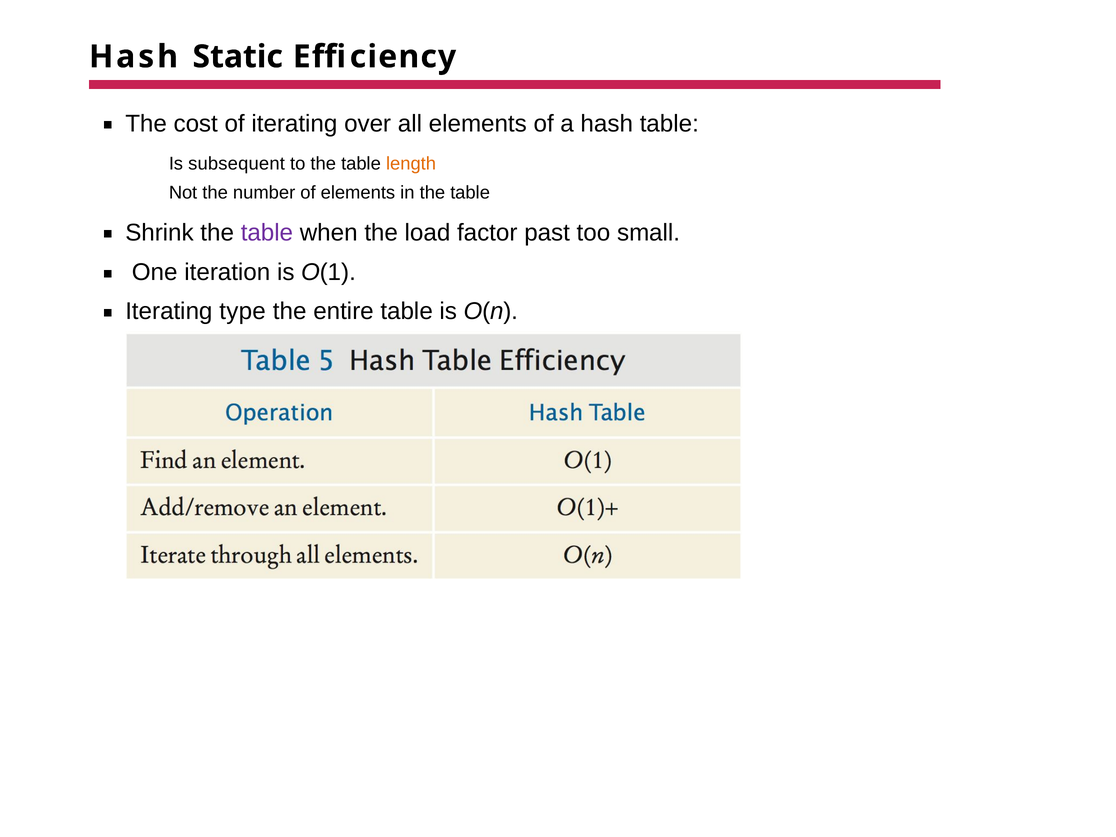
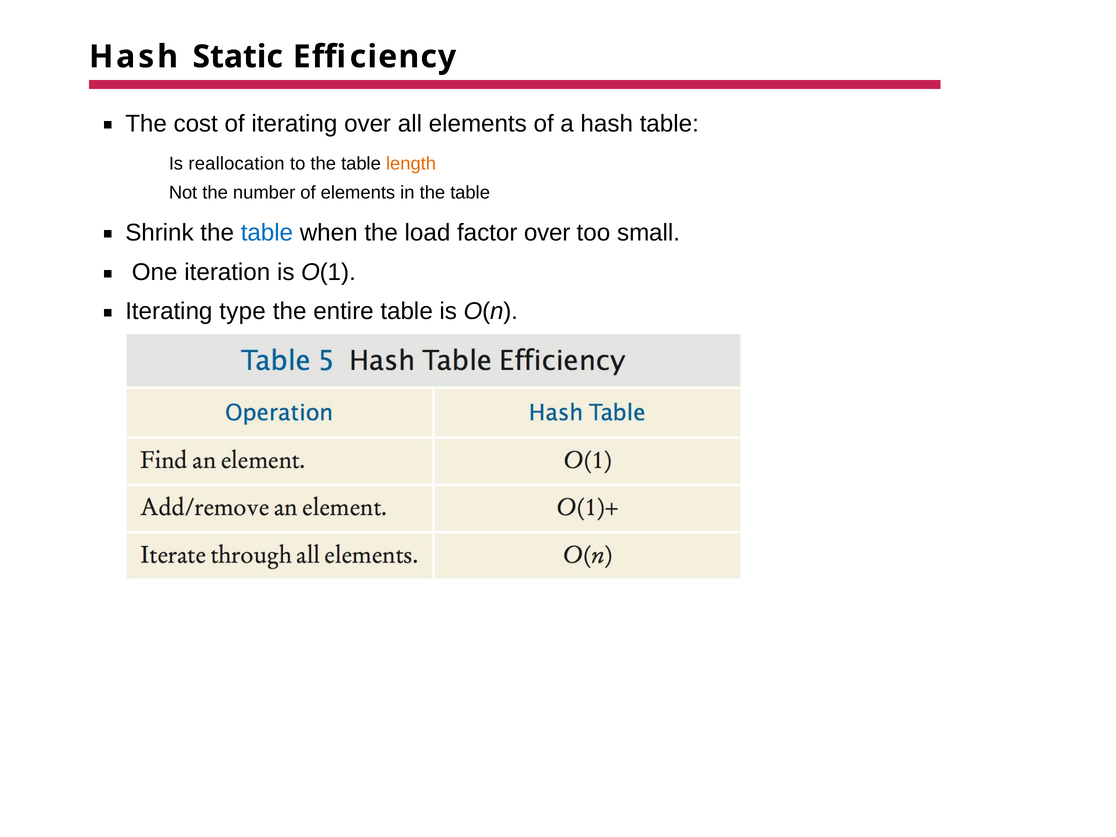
subsequent: subsequent -> reallocation (237, 163)
table colour: purple -> blue (267, 233)
factor past: past -> over (547, 233)
